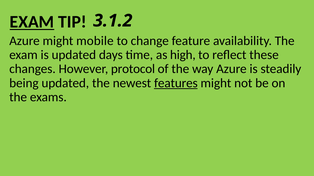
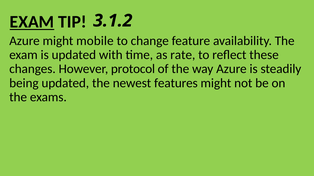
days: days -> with (111, 55)
high: high -> rate (183, 55)
features underline: present -> none (176, 83)
